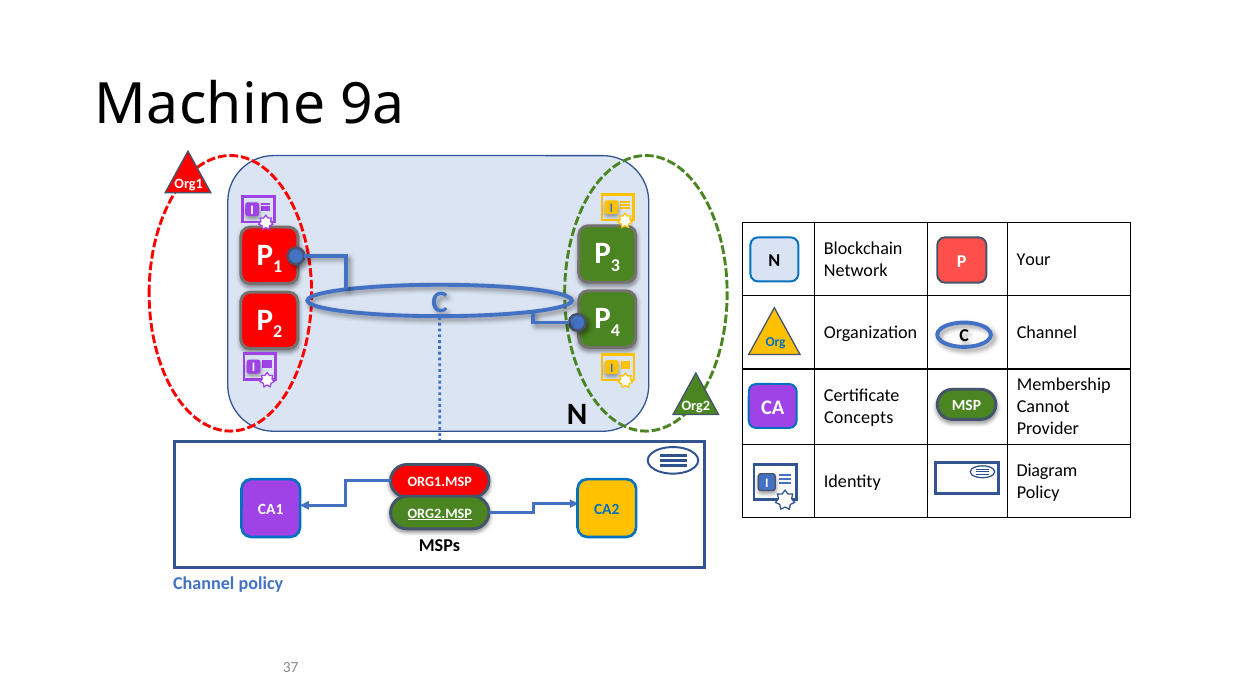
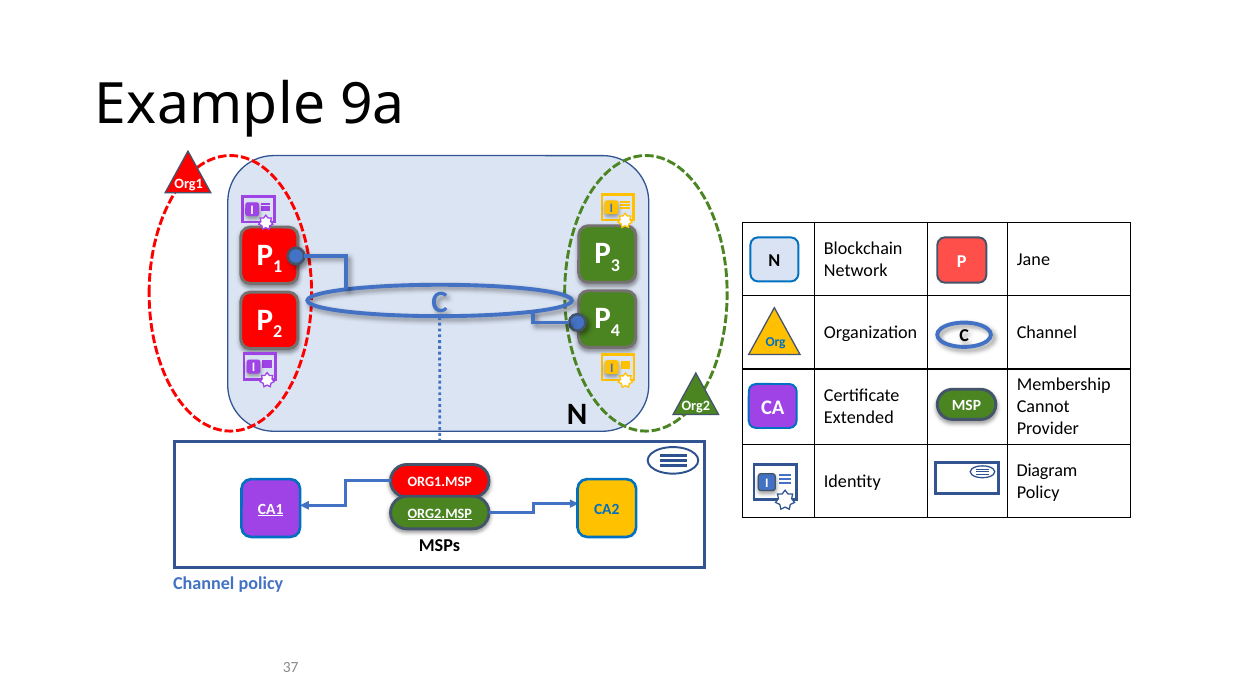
Machine: Machine -> Example (210, 104)
Your: Your -> Jane (1033, 259)
Concepts: Concepts -> Extended (859, 418)
CA1 underline: none -> present (271, 509)
